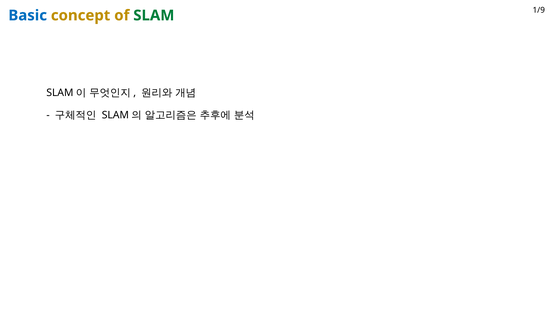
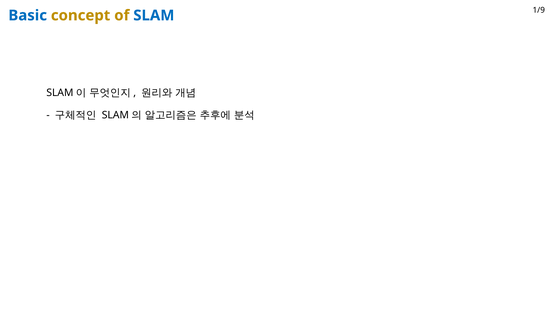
SLAM colour: green -> blue (154, 15)
